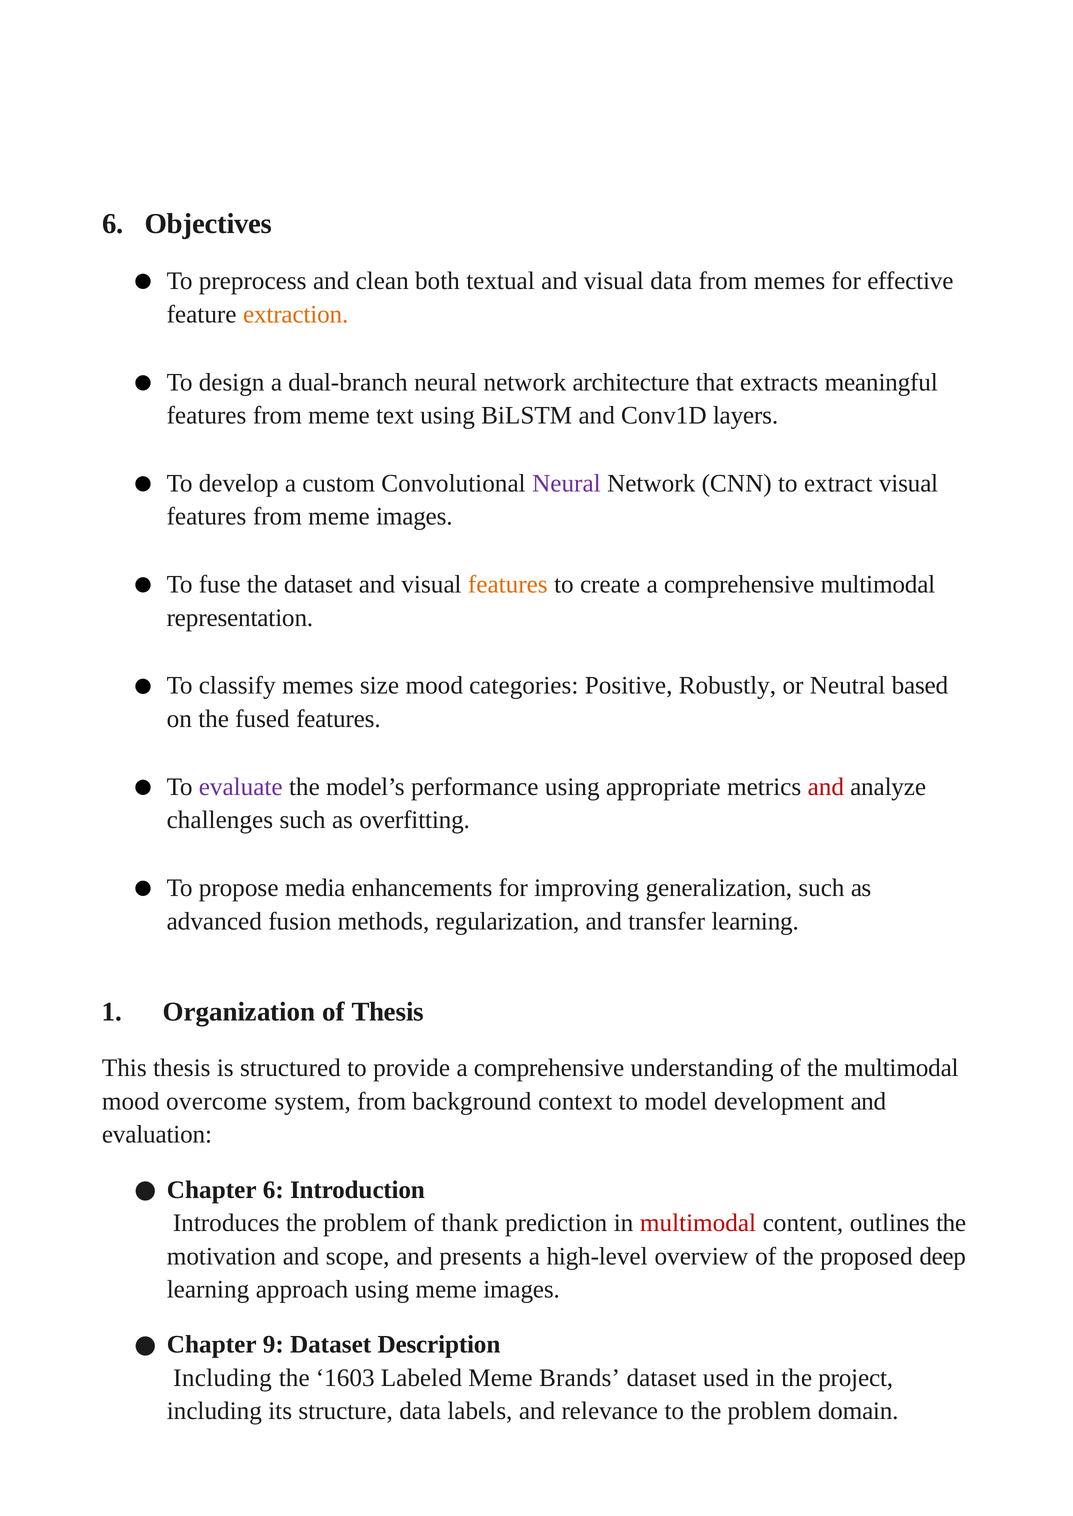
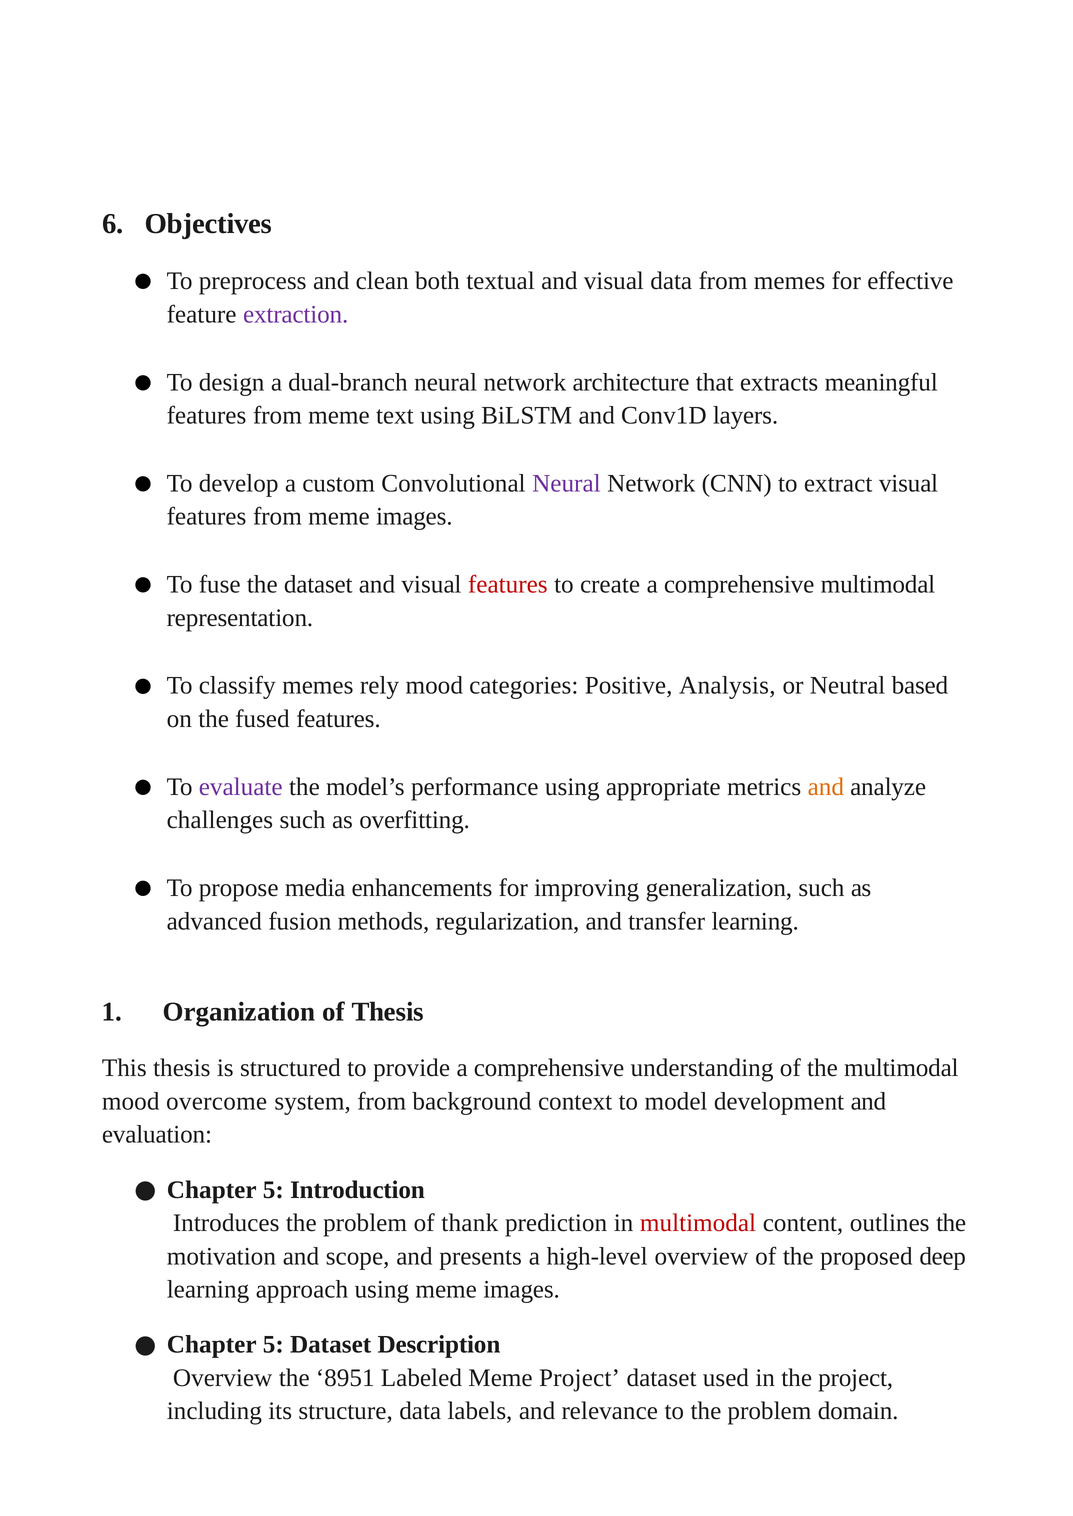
extraction colour: orange -> purple (296, 314)
features colour: orange -> red (508, 584)
size: size -> rely (380, 686)
Robustly: Robustly -> Analysis (727, 686)
and colour: red -> orange (826, 787)
6: 6 -> 5 (273, 1190)
9: 9 -> 5 (273, 1344)
Including: Including -> Overview (223, 1378)
1603: 1603 -> 8951 (345, 1378)
Meme Brands: Brands -> Project (580, 1378)
